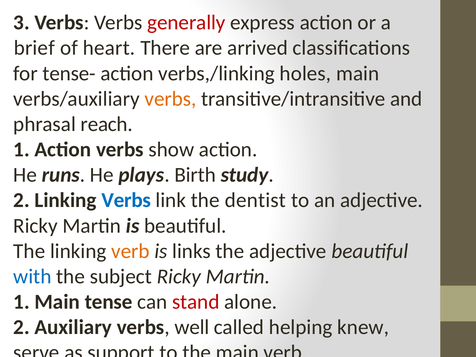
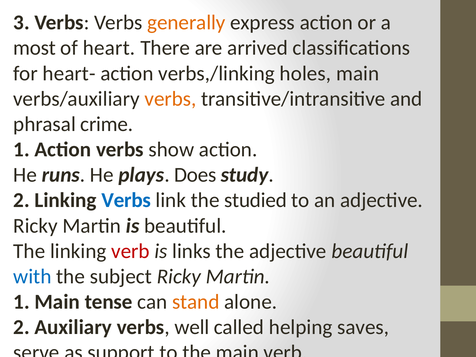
generally colour: red -> orange (186, 23)
brief: brief -> most (34, 48)
tense-: tense- -> heart- (69, 73)
reach: reach -> crime (107, 124)
Birth: Birth -> Does (195, 175)
dentist: dentist -> studied (256, 200)
verb colour: orange -> red (130, 251)
stand colour: red -> orange (196, 302)
knew: knew -> saves (363, 327)
